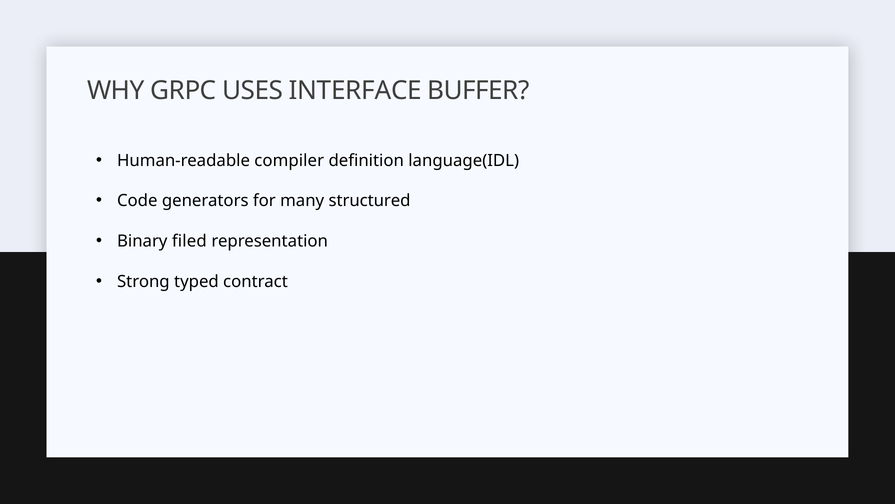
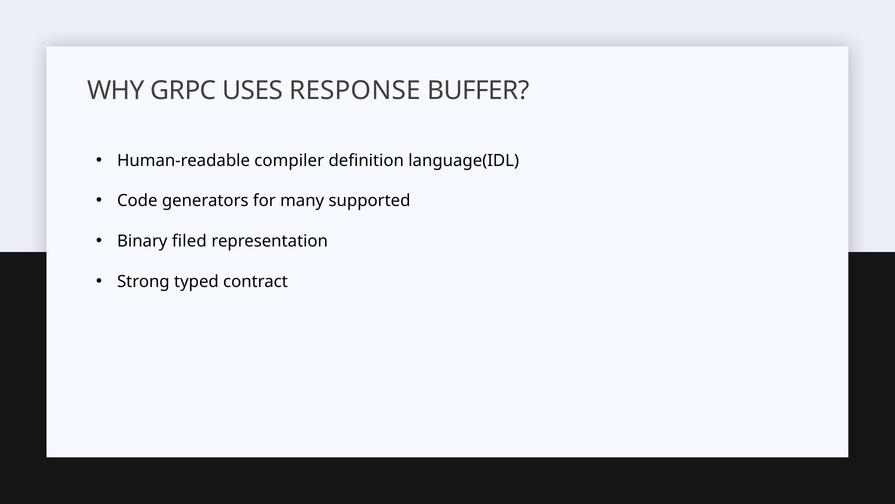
INTERFACE: INTERFACE -> RESPONSE (355, 91)
structured: structured -> supported (370, 201)
